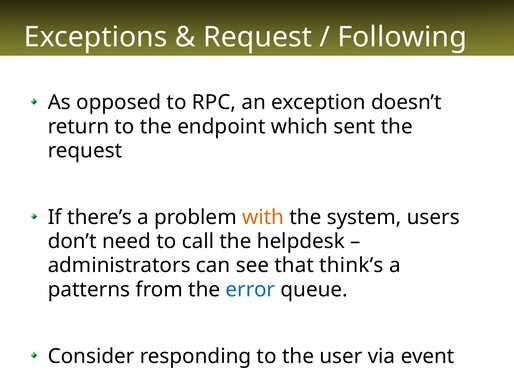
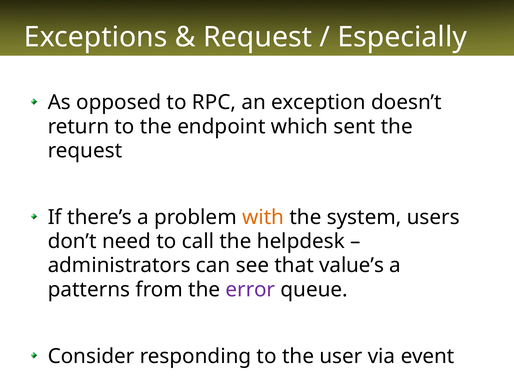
Following: Following -> Especially (402, 37)
think’s: think’s -> value’s (352, 266)
error colour: blue -> purple (250, 290)
